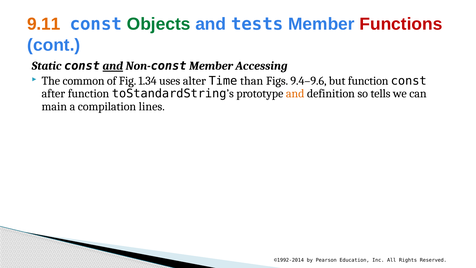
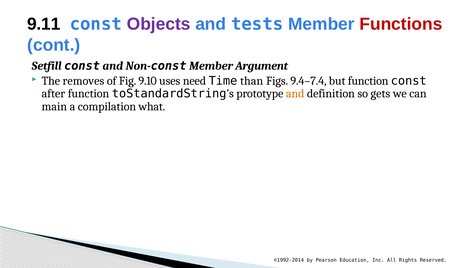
9.11 colour: orange -> black (44, 24)
Objects colour: green -> purple (159, 24)
Static: Static -> Setfill (47, 66)
and underline: present -> none (113, 66)
Accessing: Accessing -> Argument (262, 66)
common: common -> removes (83, 81)
1.34: 1.34 -> 9.10 (148, 81)
alter: alter -> need (194, 81)
9.4–9.6: 9.4–9.6 -> 9.4–7.4 (308, 81)
tells: tells -> gets (380, 94)
lines: lines -> what (152, 106)
